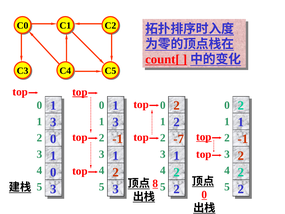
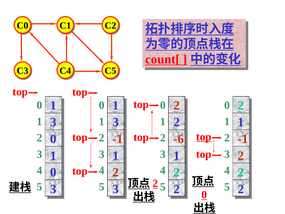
top underline: present -> none (80, 92)
-7: -7 -> -6 (179, 139)
8: 8 -> 2 (155, 183)
